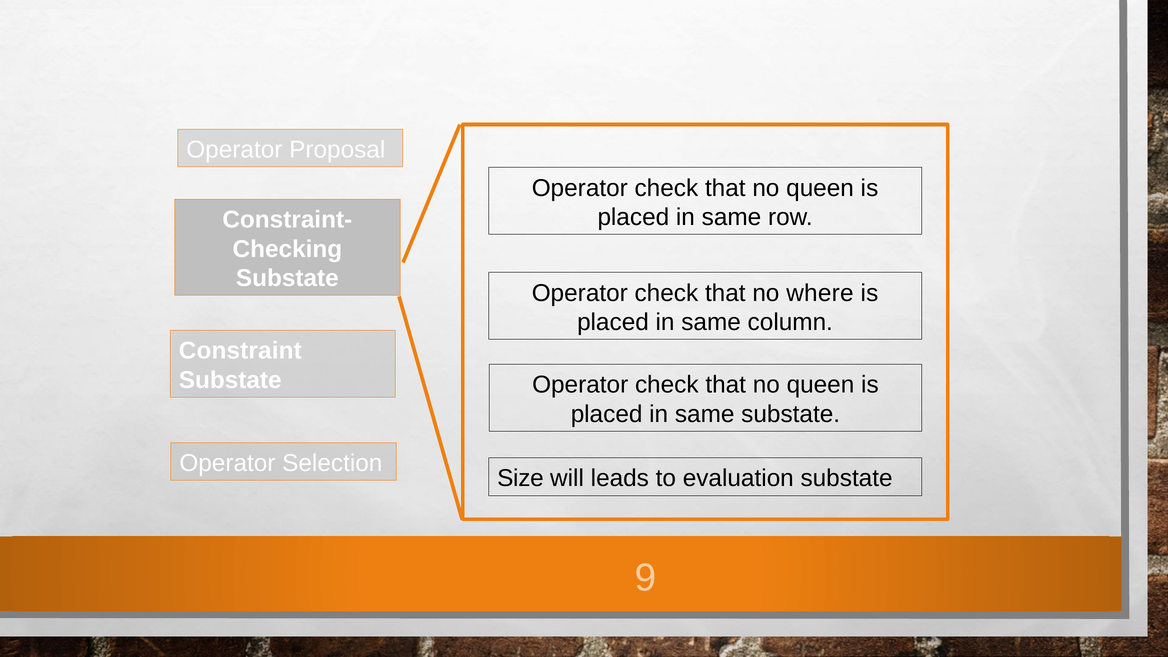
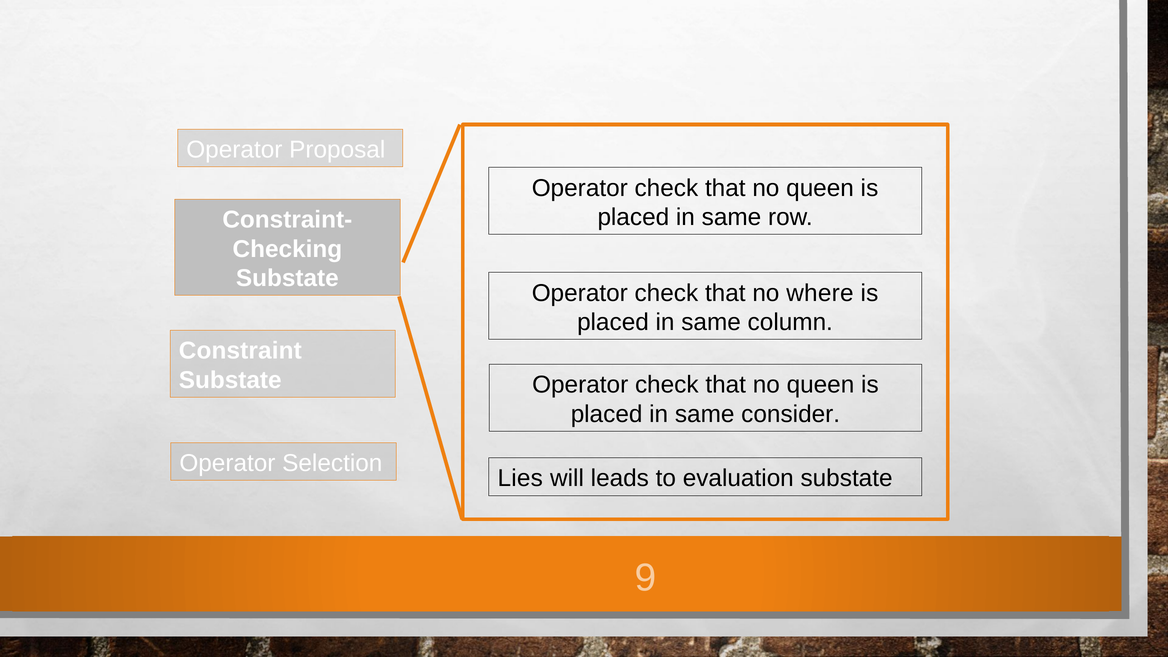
same substate: substate -> consider (791, 414)
Size: Size -> Lies (520, 478)
